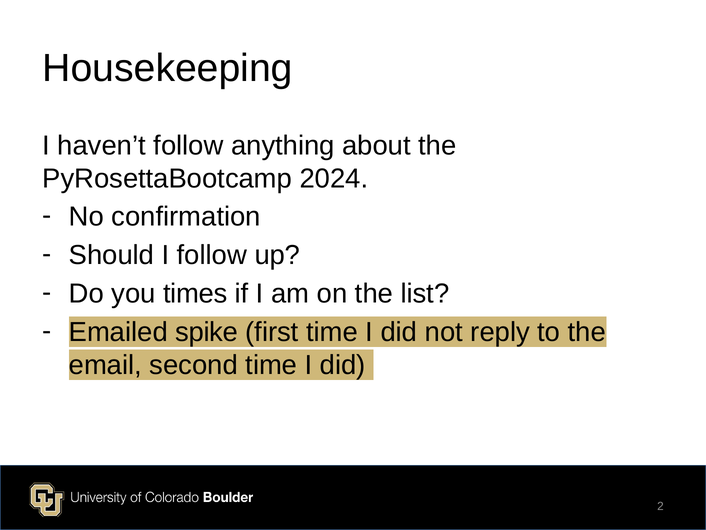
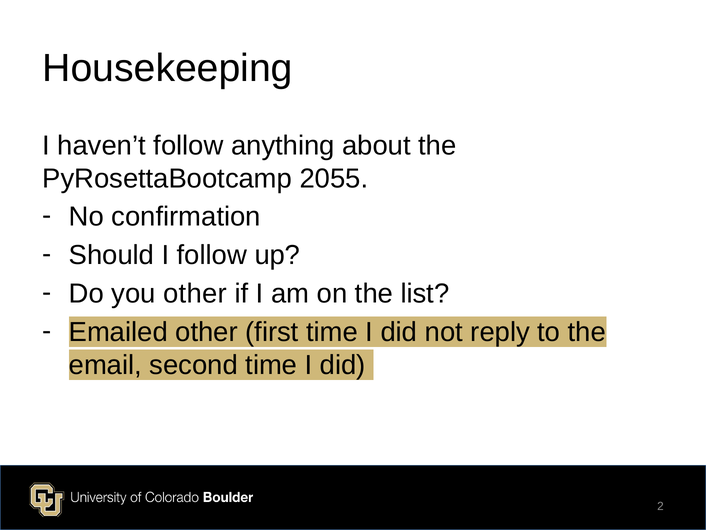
2024: 2024 -> 2055 (334, 178)
you times: times -> other (195, 293)
Emailed spike: spike -> other (207, 332)
